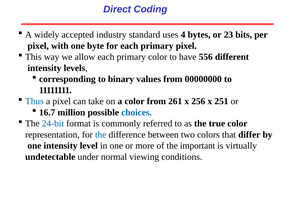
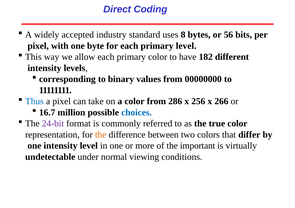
4: 4 -> 8 (183, 35)
23: 23 -> 56 (228, 35)
primary pixel: pixel -> level (186, 46)
556: 556 -> 182 (206, 57)
261: 261 -> 286 (175, 102)
251: 251 -> 266 (221, 102)
24-bit colour: blue -> purple (53, 124)
the colour: blue -> orange (101, 135)
